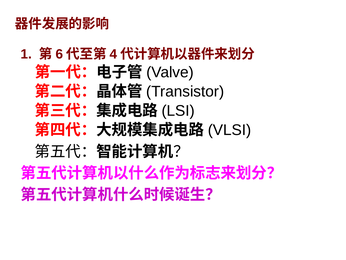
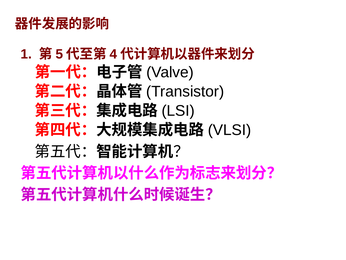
6: 6 -> 5 (59, 54)
